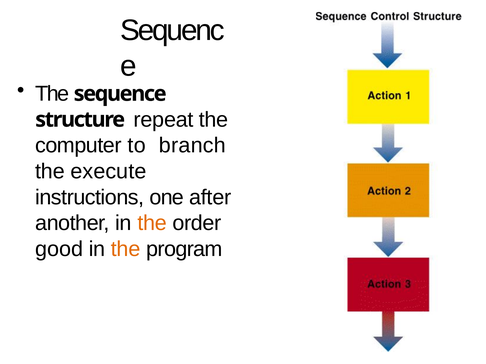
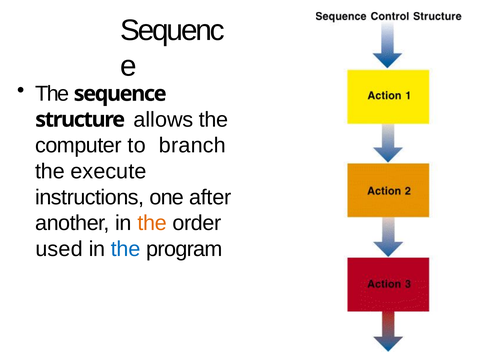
repeat: repeat -> allows (163, 120)
good: good -> used (59, 249)
the colour: orange -> blue (126, 249)
